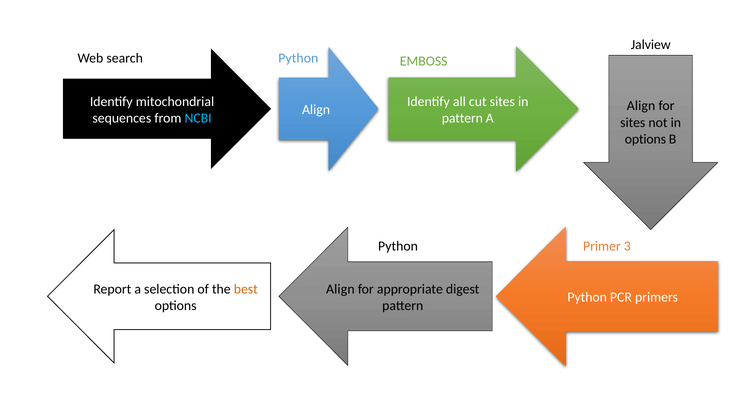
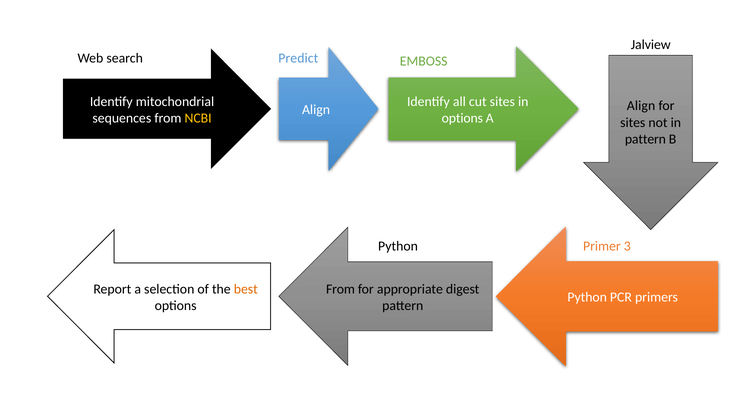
search Python: Python -> Predict (298, 58)
NCBI colour: light blue -> yellow (198, 118)
pattern: pattern -> options (462, 118)
options: options -> pattern (645, 139)
Align: Align -> From (340, 289)
